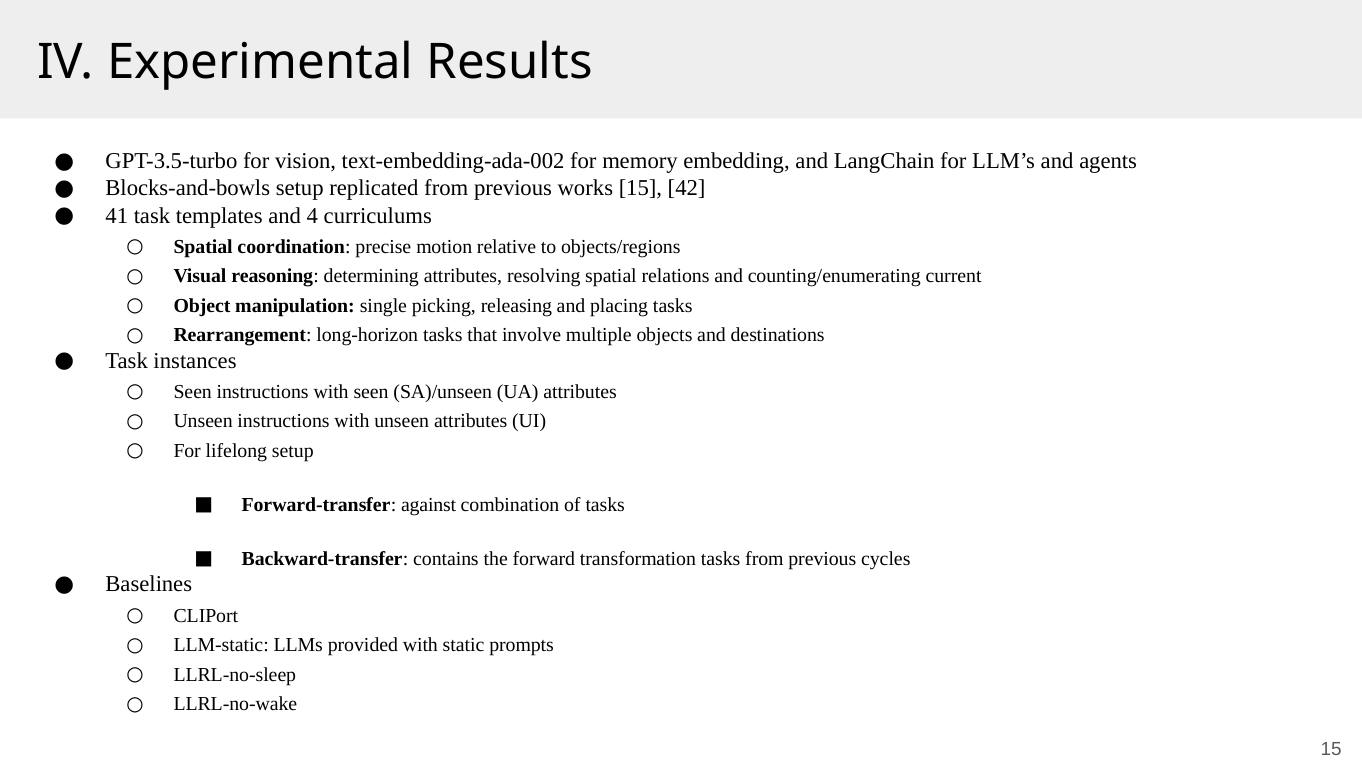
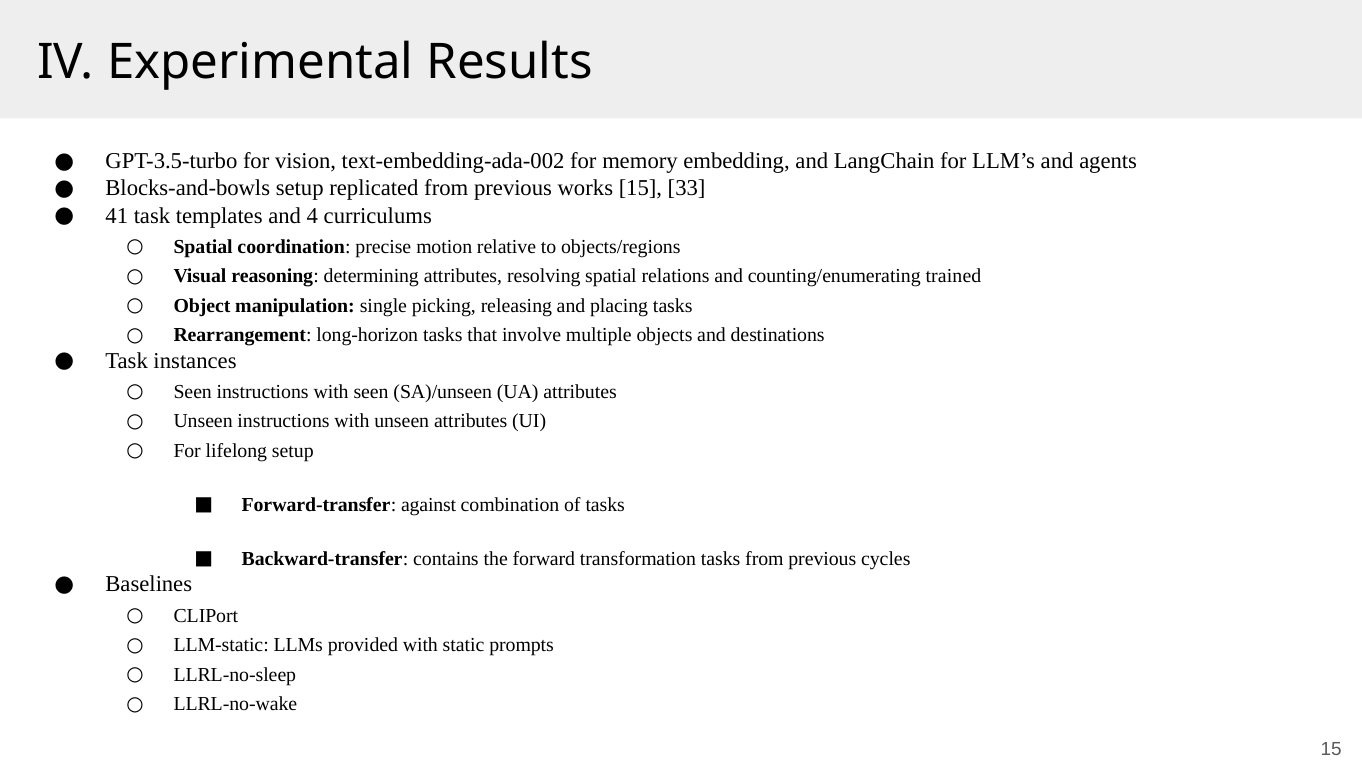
42: 42 -> 33 (687, 188)
current: current -> trained (953, 276)
